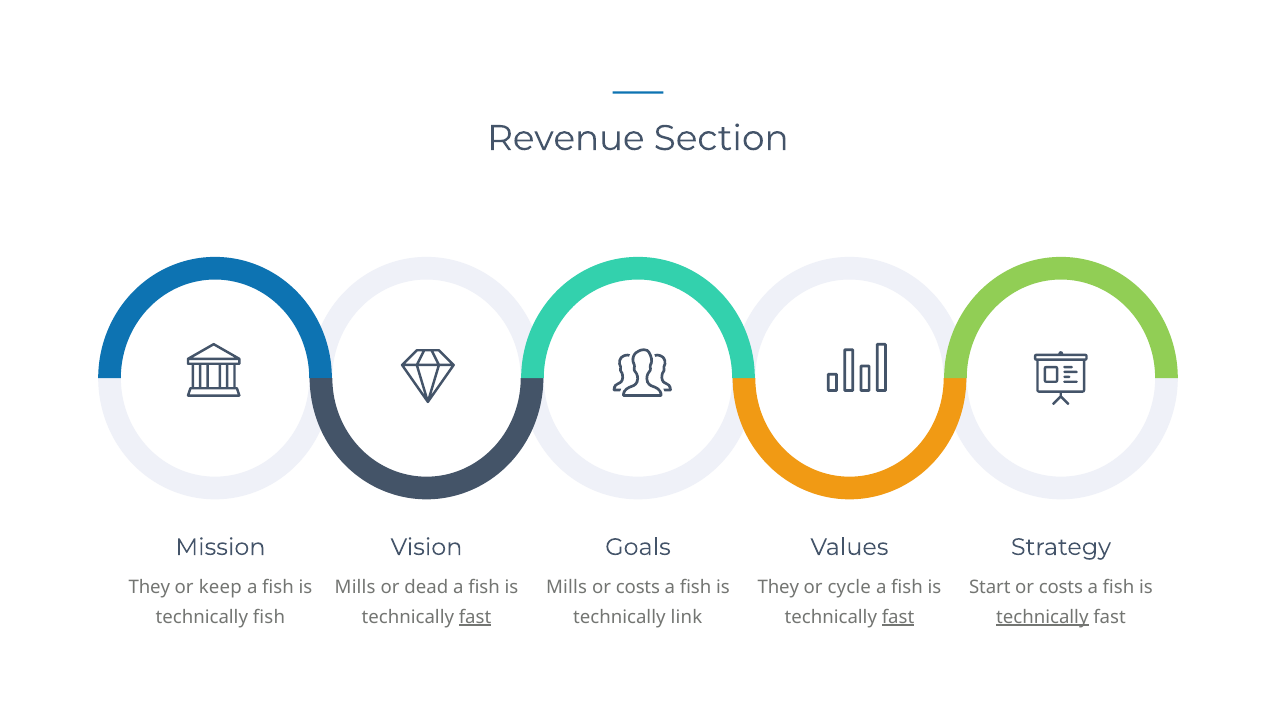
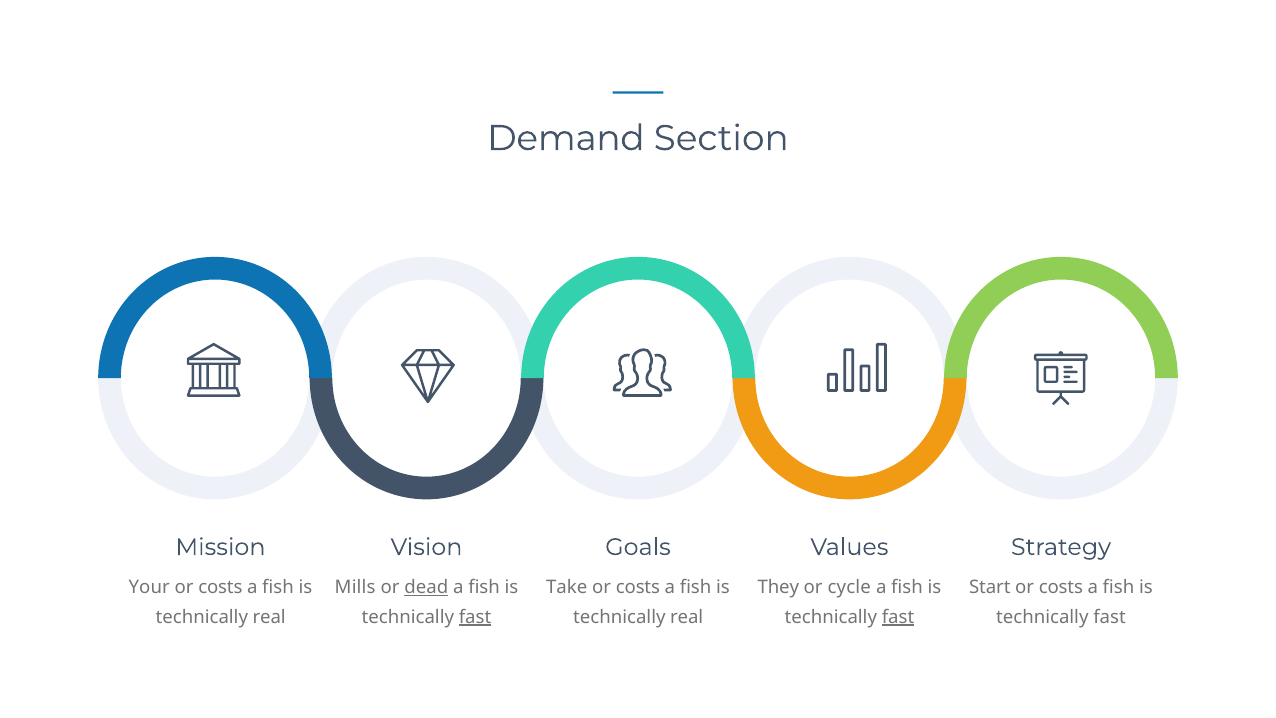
Revenue: Revenue -> Demand (566, 138)
They: They -> Your (149, 587)
keep: keep -> costs (220, 587)
dead underline: none -> present (426, 587)
Mills: Mills -> Take (567, 587)
fish: fish -> real (269, 617)
link: link -> real (687, 617)
technically underline: present -> none (1042, 617)
